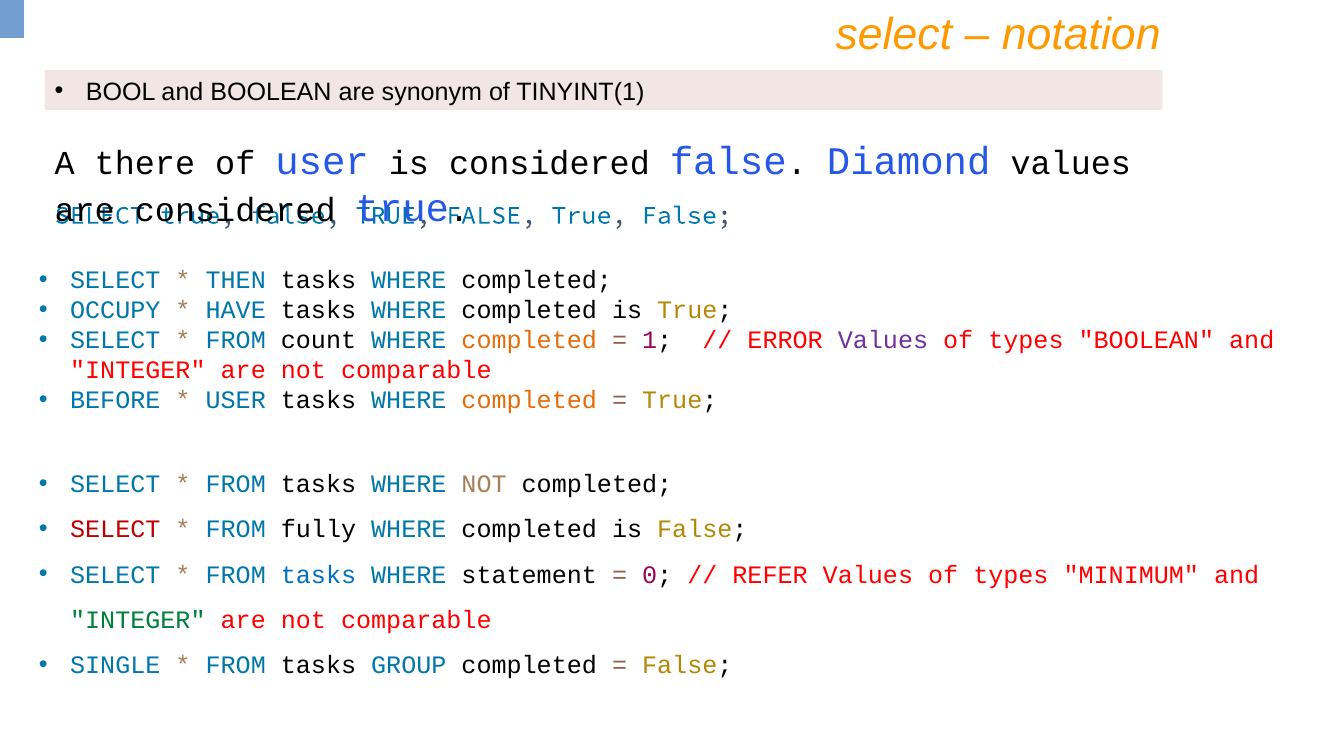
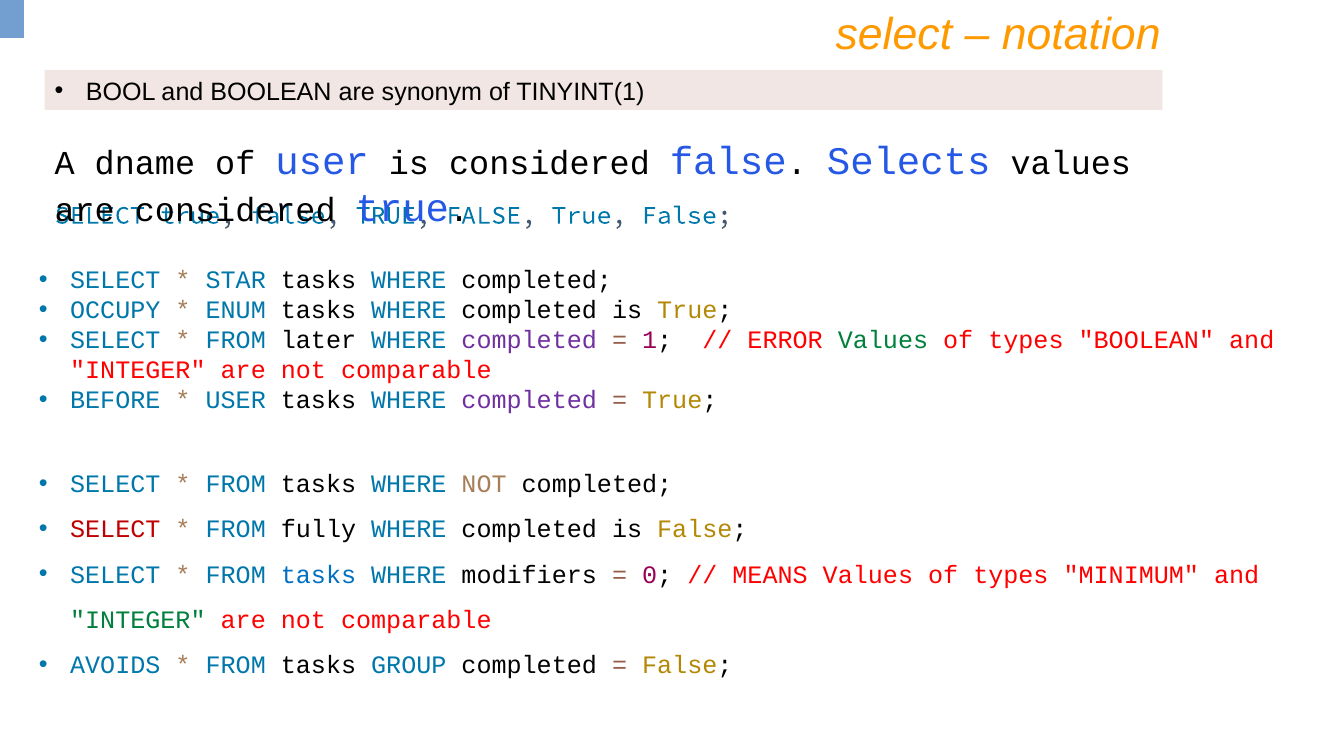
there: there -> dname (145, 164)
Diamond: Diamond -> Selects (909, 162)
THEN: THEN -> STAR (236, 280)
HAVE: HAVE -> ENUM (236, 310)
count: count -> later (318, 340)
completed colour: orange -> purple (529, 340)
Values colour: purple -> green (883, 340)
completed colour: orange -> purple (529, 400)
statement: statement -> modifiers (529, 575)
REFER: REFER -> MEANS (770, 575)
SINGLE: SINGLE -> AVOIDS (115, 665)
